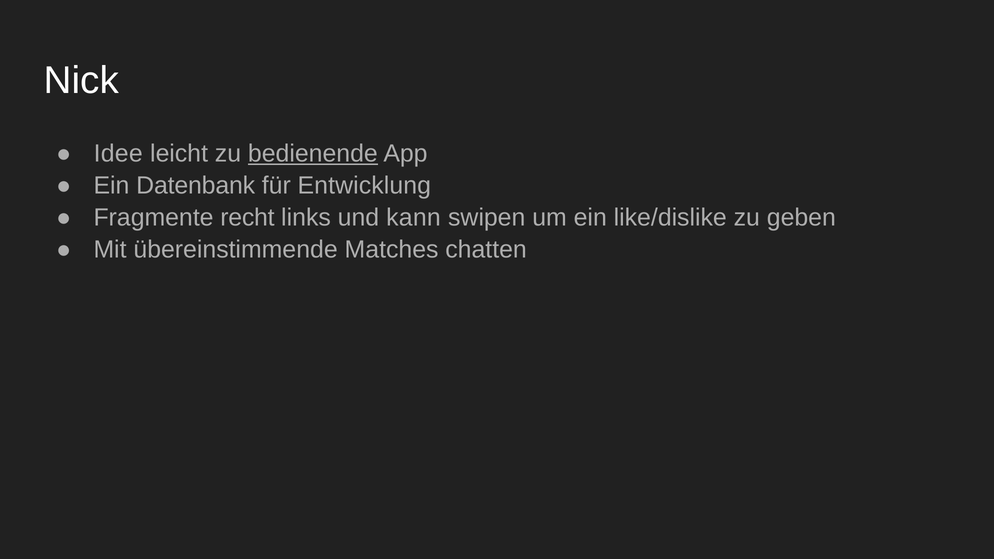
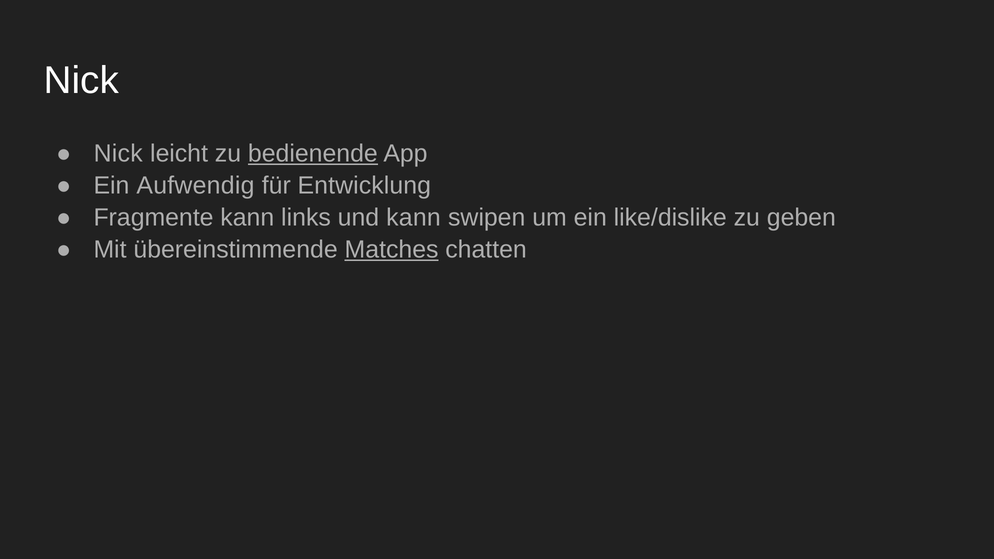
Idee: Idee -> Nick (118, 154)
Datenbank: Datenbank -> Aufwendig (195, 186)
Fragmente recht: recht -> kann (247, 218)
Matches underline: none -> present (392, 250)
